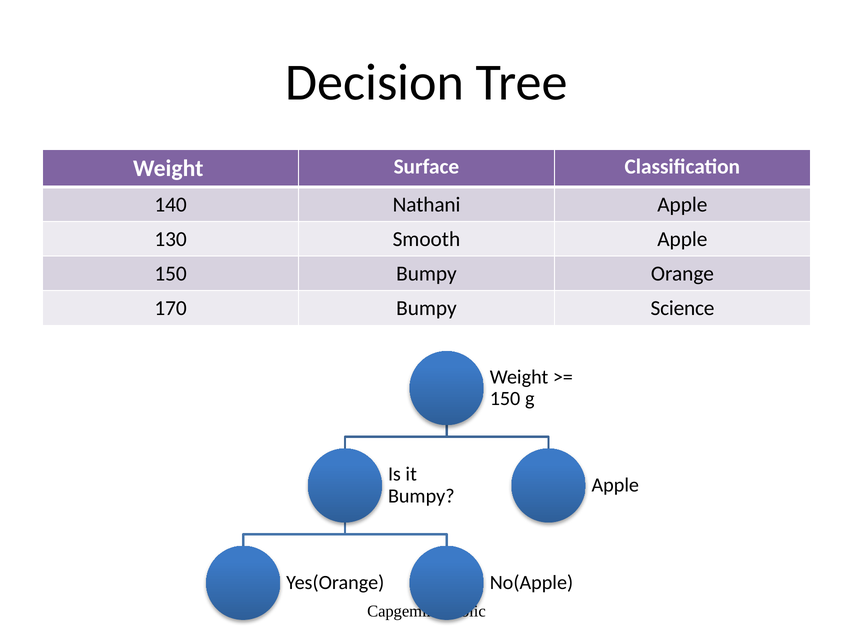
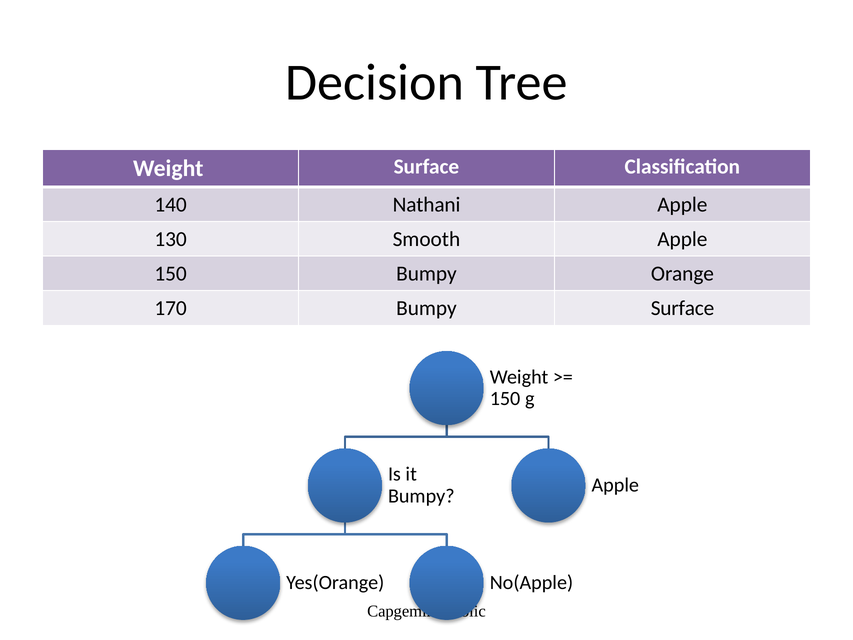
Bumpy Science: Science -> Surface (683, 308)
